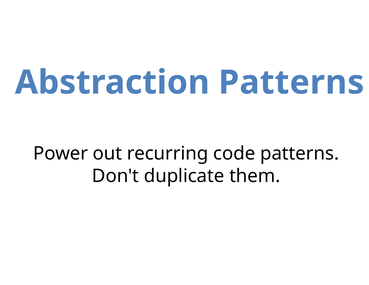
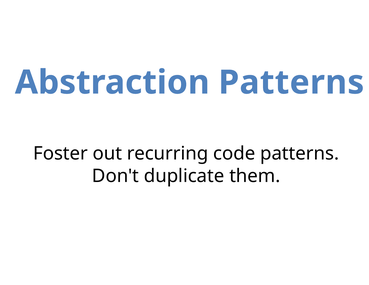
Power: Power -> Foster (61, 154)
